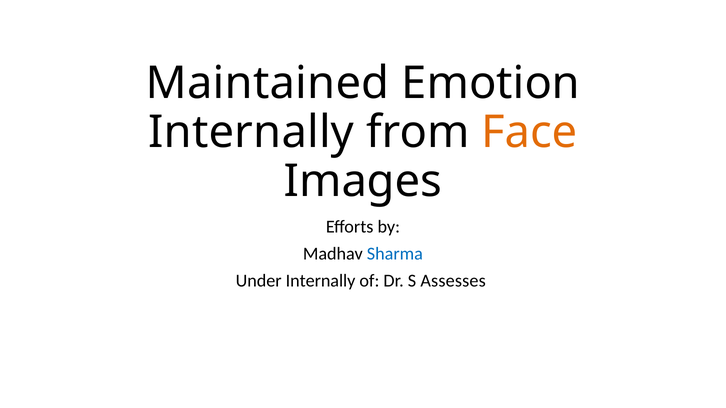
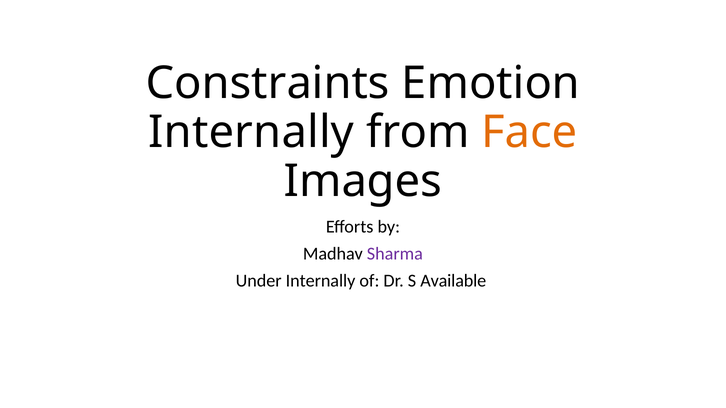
Maintained: Maintained -> Constraints (268, 83)
Sharma colour: blue -> purple (395, 254)
Assesses: Assesses -> Available (453, 281)
